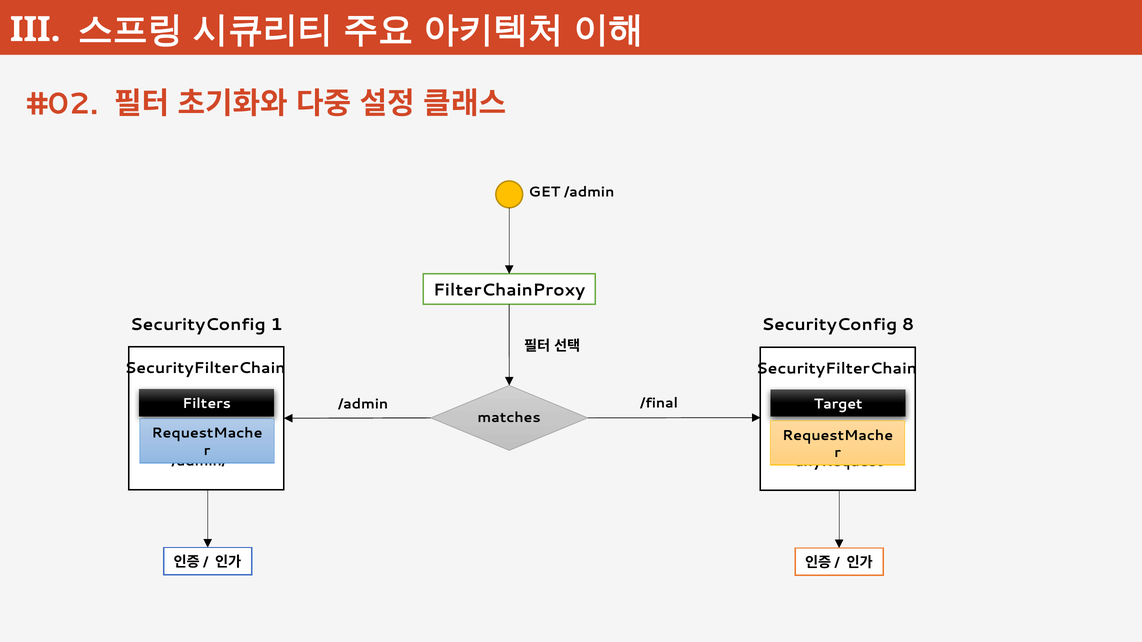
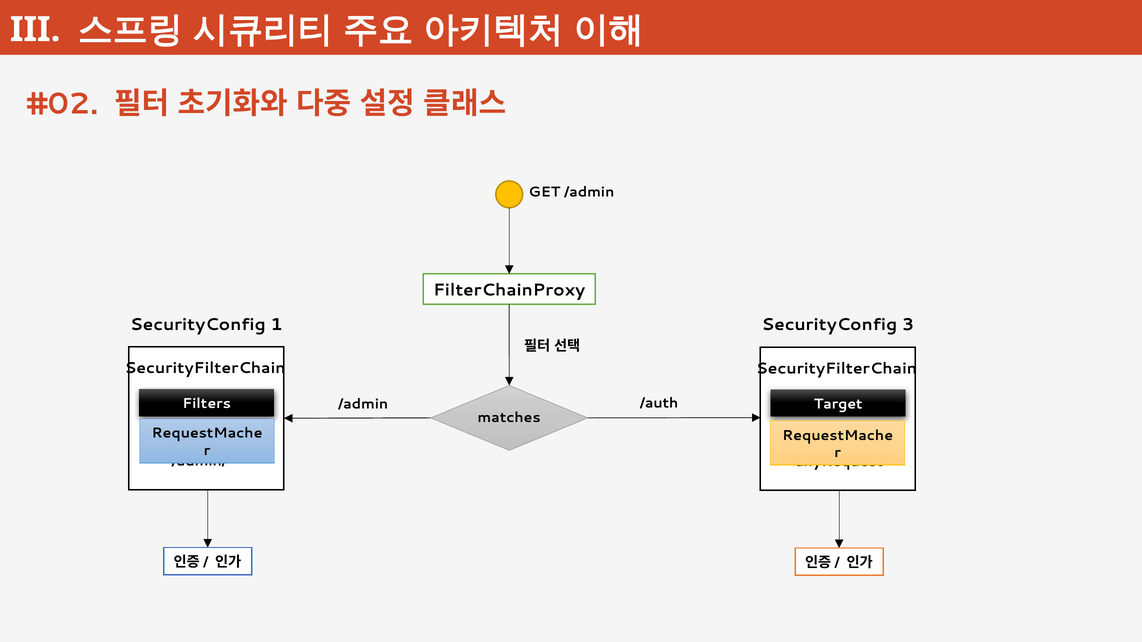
8: 8 -> 3 (908, 325)
/final: /final -> /auth (659, 403)
